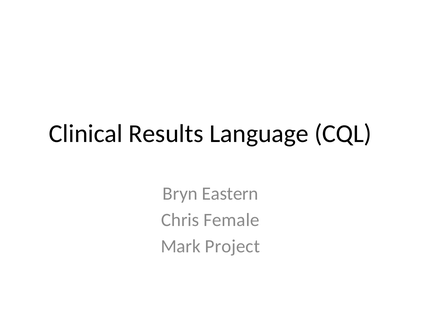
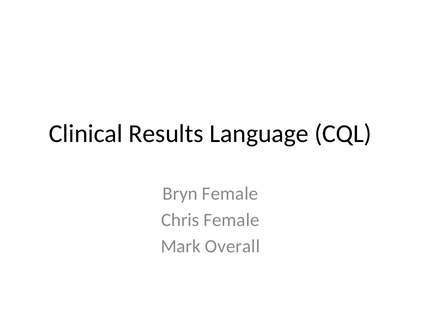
Bryn Eastern: Eastern -> Female (230, 194)
Project: Project -> Overall (232, 246)
